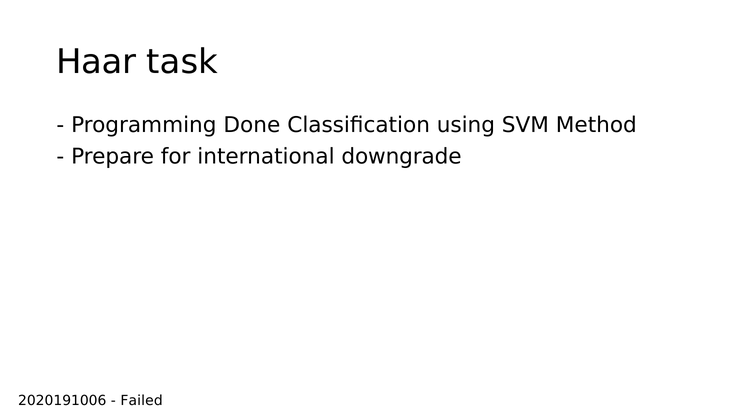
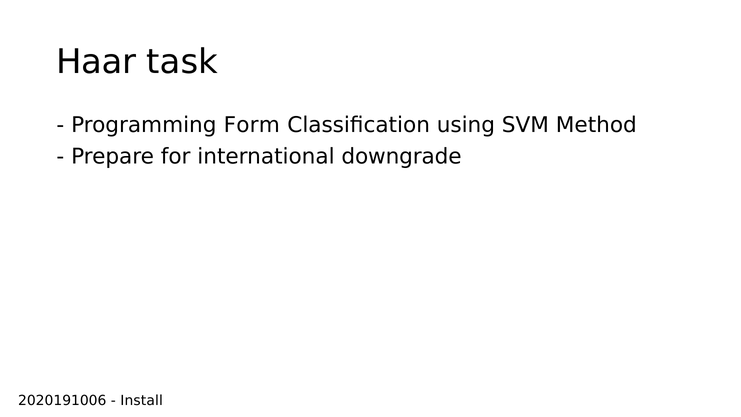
Done: Done -> Form (252, 125)
Failed: Failed -> Install (142, 400)
